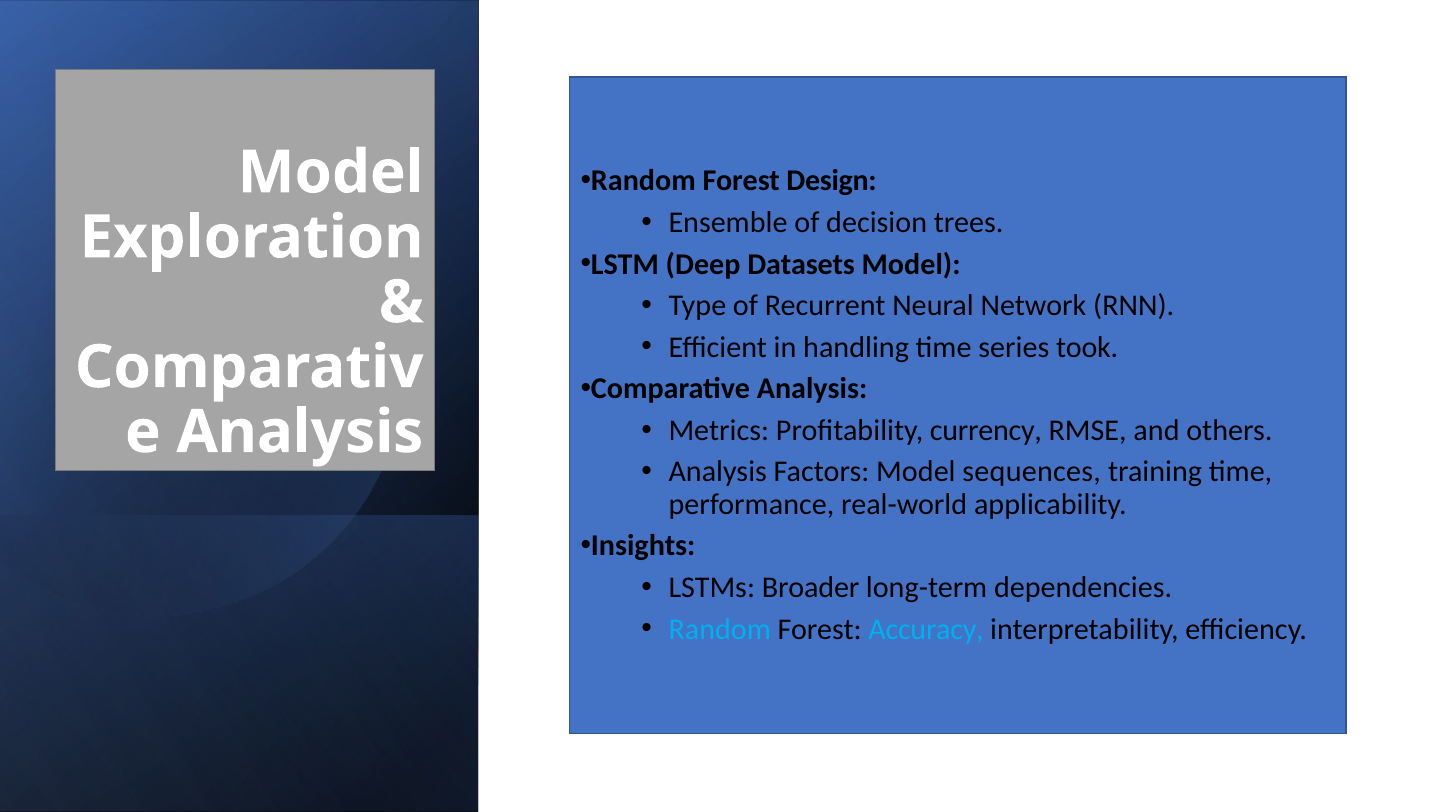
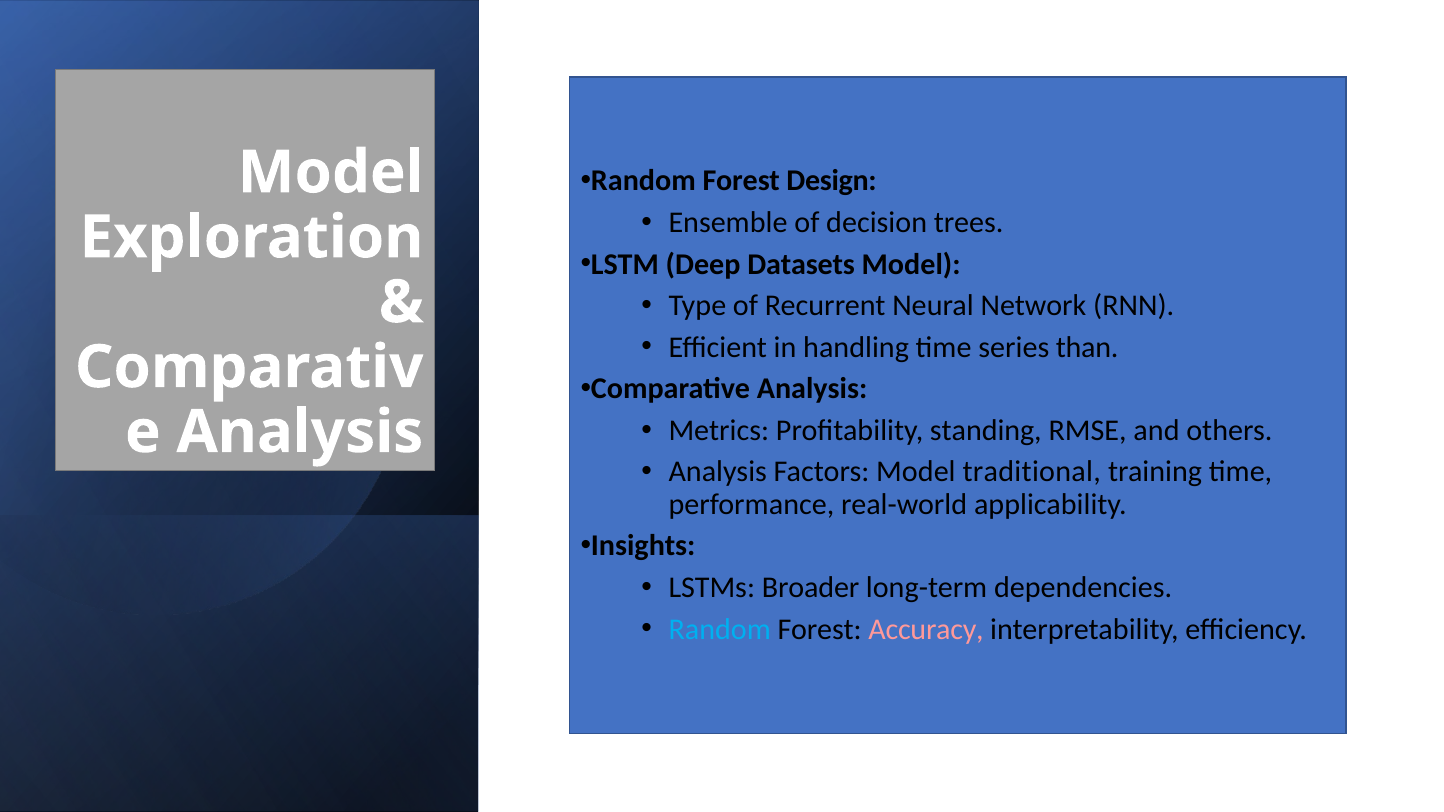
took: took -> than (1087, 347)
currency: currency -> standing (986, 430)
sequences: sequences -> traditional (1032, 472)
Accuracy colour: light blue -> pink (926, 629)
